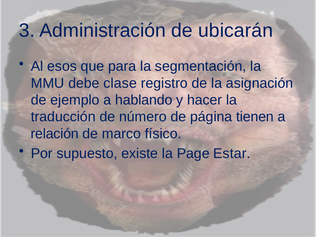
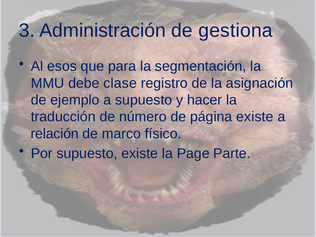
ubicarán: ubicarán -> gestiona (236, 31)
a hablando: hablando -> supuesto (144, 100)
página tienen: tienen -> existe (255, 117)
Estar: Estar -> Parte (232, 153)
